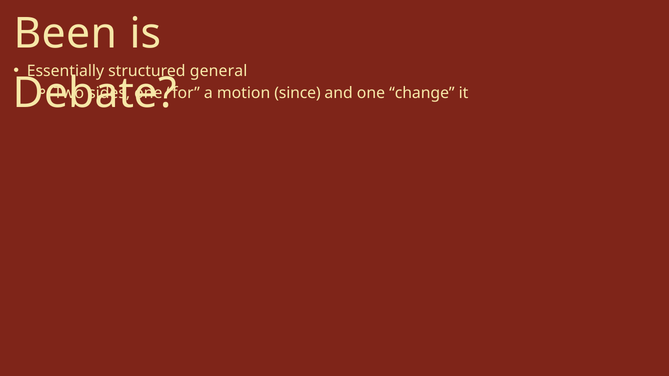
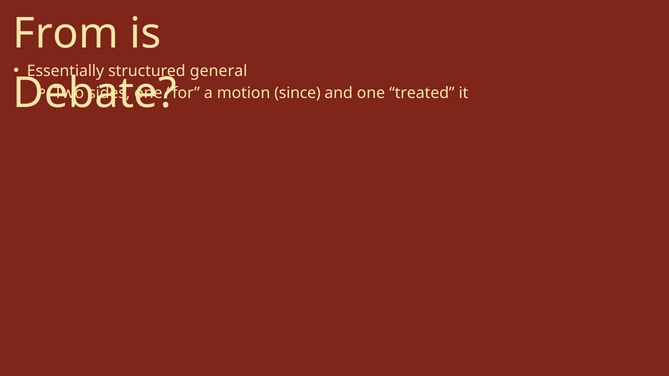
Been: Been -> From (66, 34)
change: change -> treated (422, 93)
